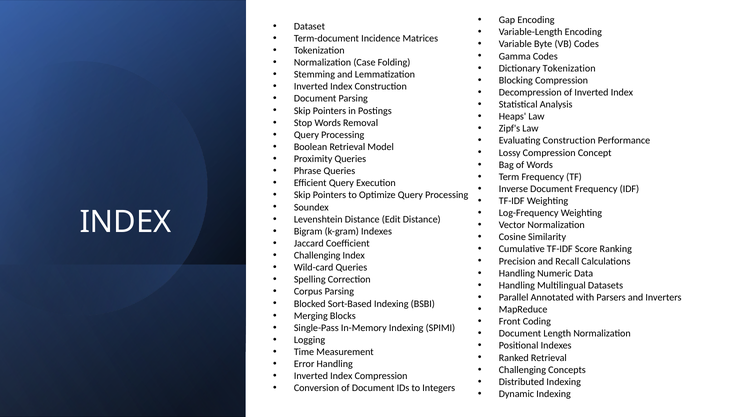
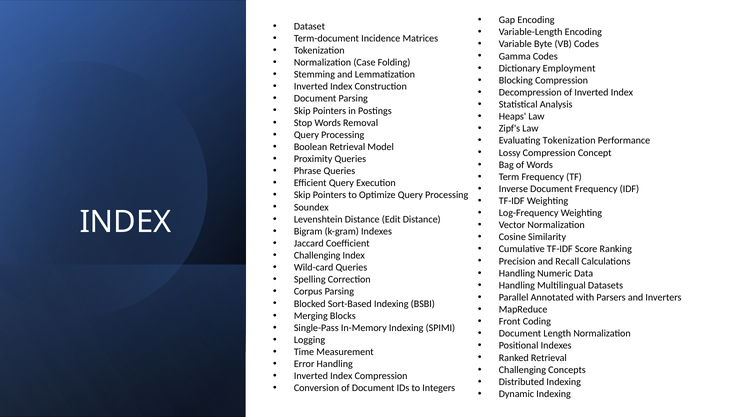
Dictionary Tokenization: Tokenization -> Employment (569, 68)
Evaluating Construction: Construction -> Tokenization (569, 141)
